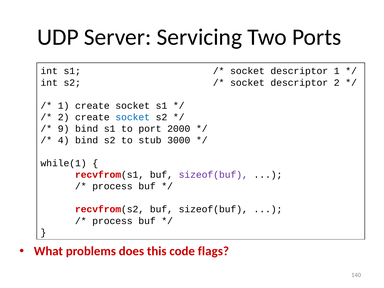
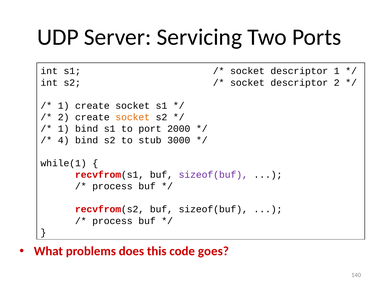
socket colour: blue -> orange (133, 117)
9: 9 -> 1 (64, 129)
flags: flags -> goes (213, 251)
